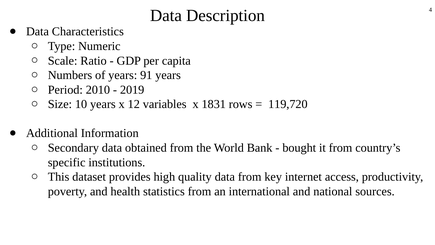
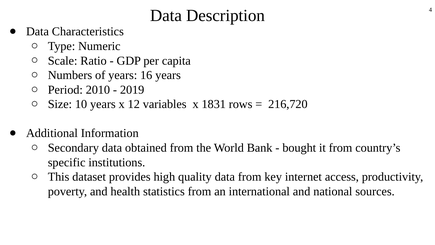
91: 91 -> 16 (146, 75)
119,720: 119,720 -> 216,720 (288, 104)
